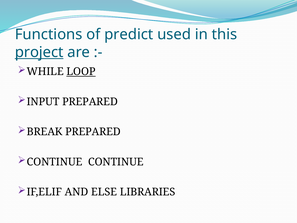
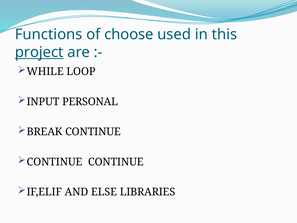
predict: predict -> choose (129, 34)
LOOP underline: present -> none (81, 72)
INPUT PREPARED: PREPARED -> PERSONAL (90, 102)
BREAK PREPARED: PREPARED -> CONTINUE (93, 132)
